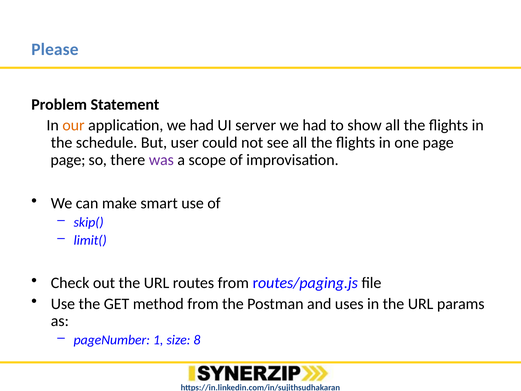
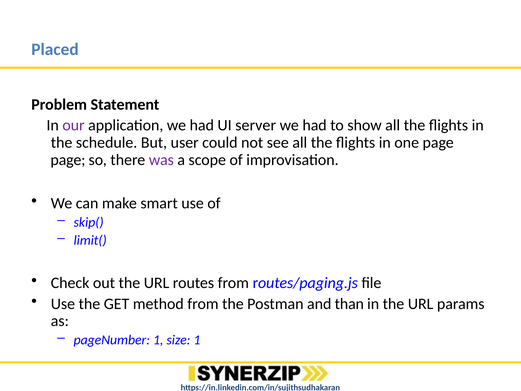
Please: Please -> Placed (55, 49)
our colour: orange -> purple (73, 125)
uses: uses -> than (349, 304)
size 8: 8 -> 1 (197, 340)
